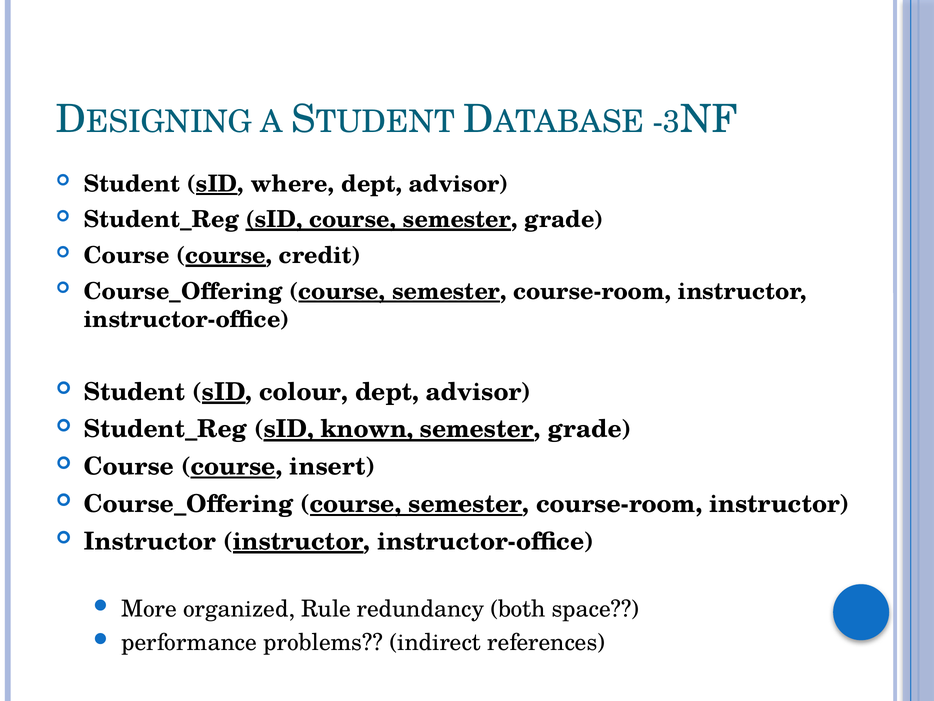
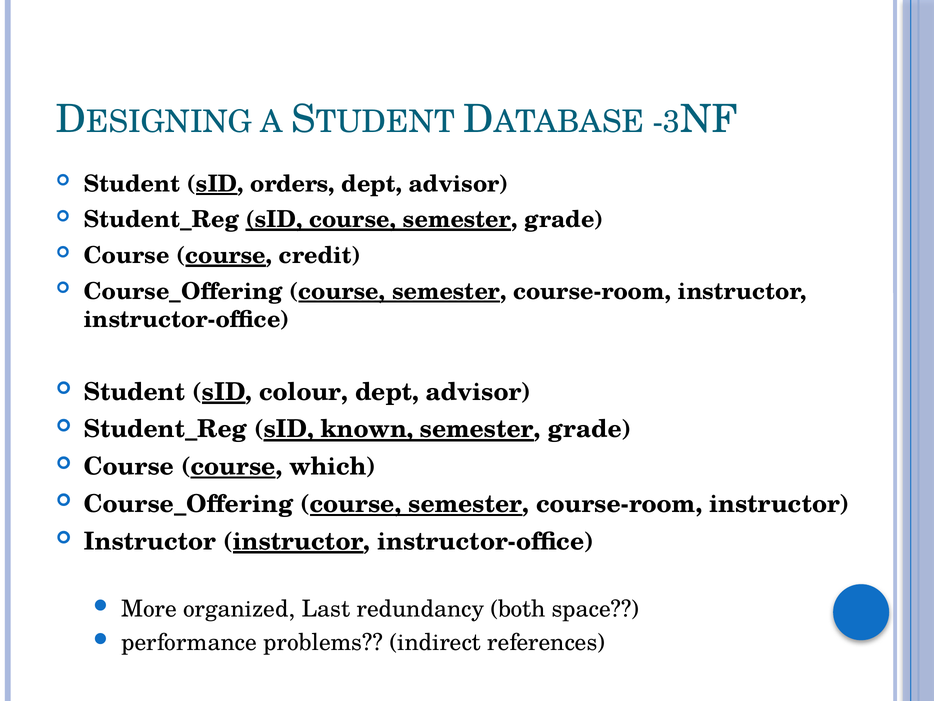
where: where -> orders (293, 184)
insert: insert -> which (332, 466)
Rule: Rule -> Last (326, 609)
